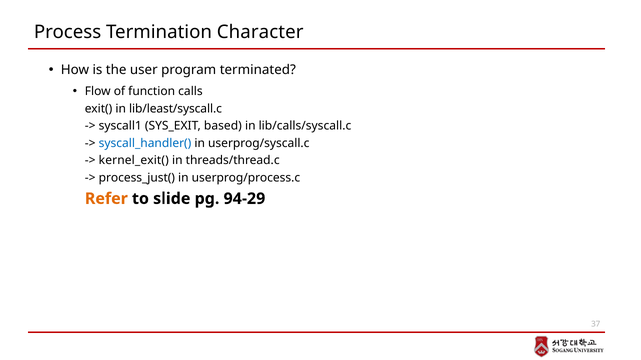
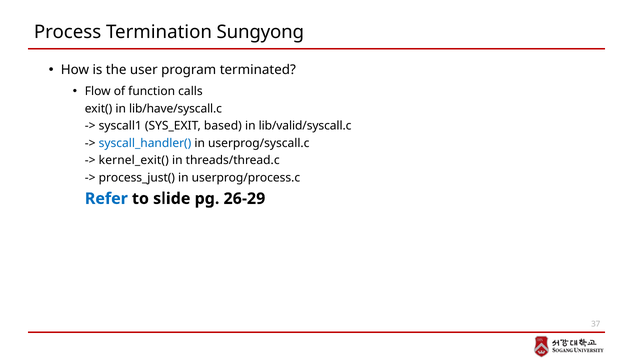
Character: Character -> Sungyong (260, 32)
lib/least/syscall.c: lib/least/syscall.c -> lib/have/syscall.c (176, 109)
lib/calls/syscall.c: lib/calls/syscall.c -> lib/valid/syscall.c (305, 126)
Refer colour: orange -> blue (106, 199)
94-29: 94-29 -> 26-29 (244, 199)
